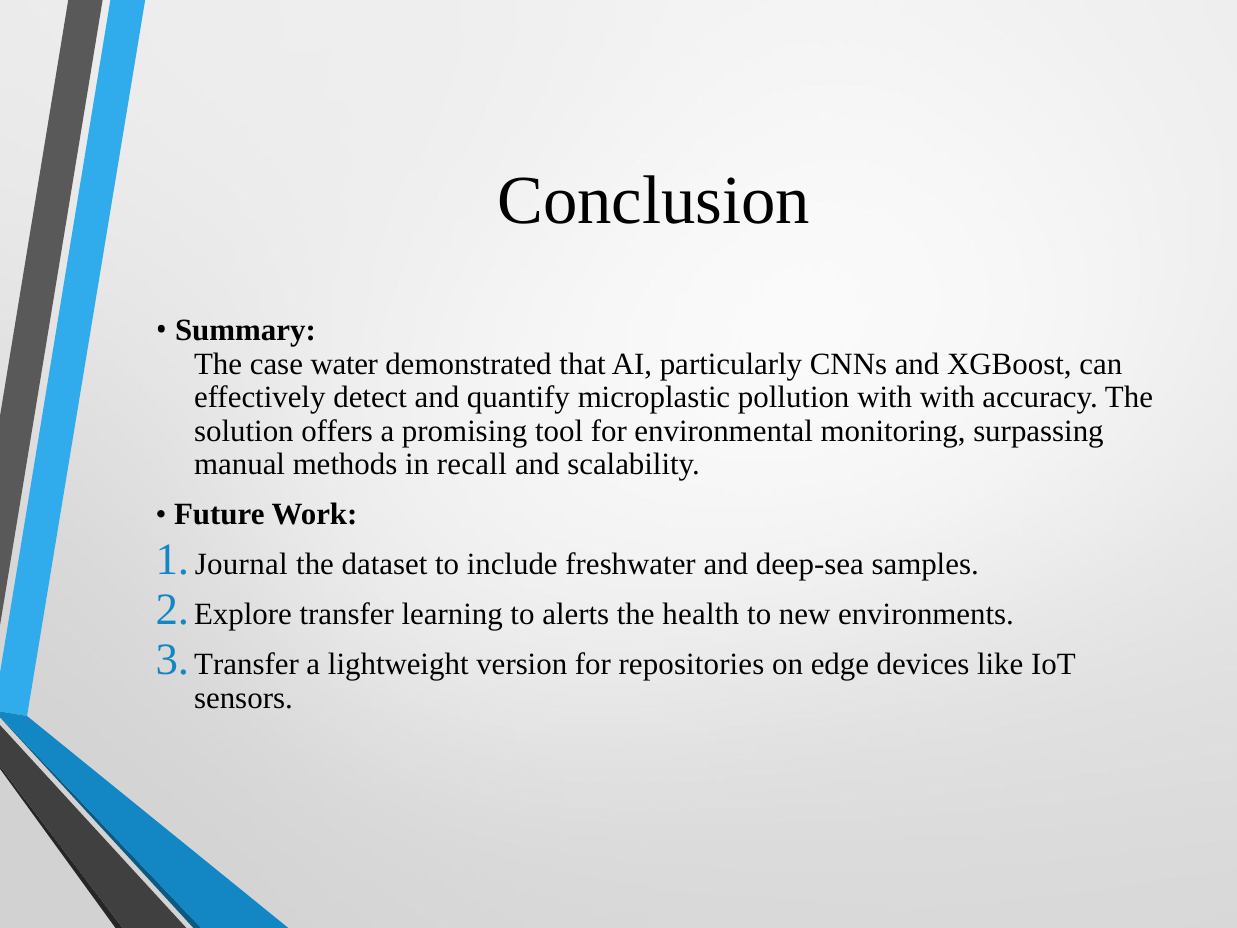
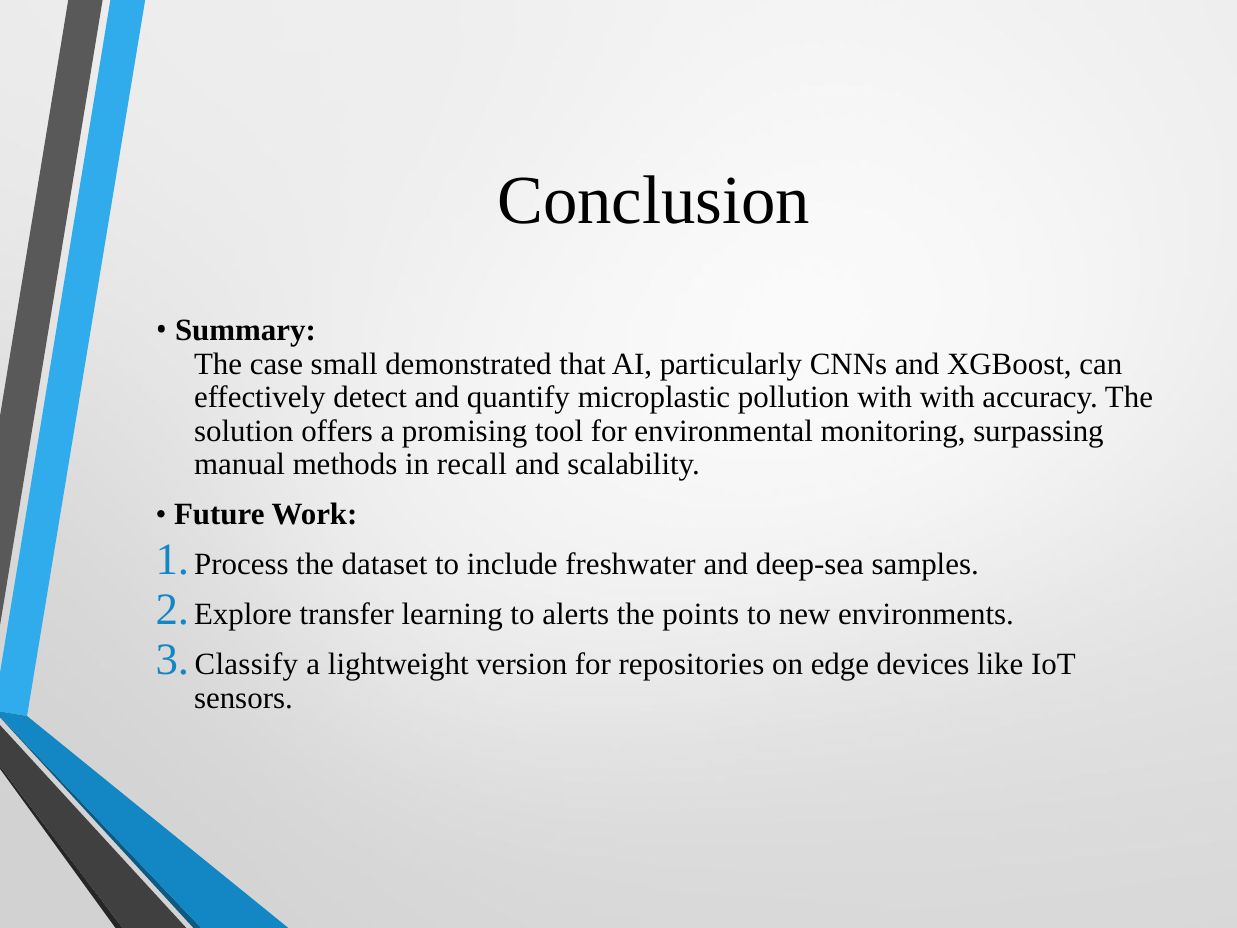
water: water -> small (344, 364)
Journal: Journal -> Process (241, 564)
health: health -> points (701, 614)
Transfer: Transfer -> Classify (246, 664)
